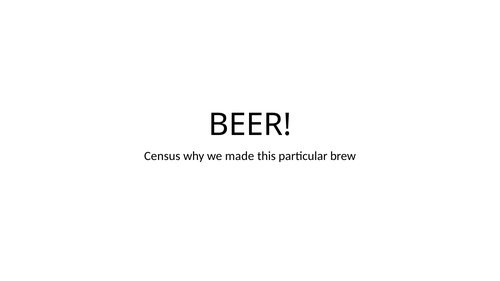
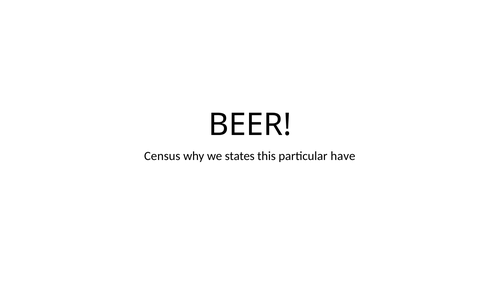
made: made -> states (240, 156)
brew: brew -> have (343, 156)
